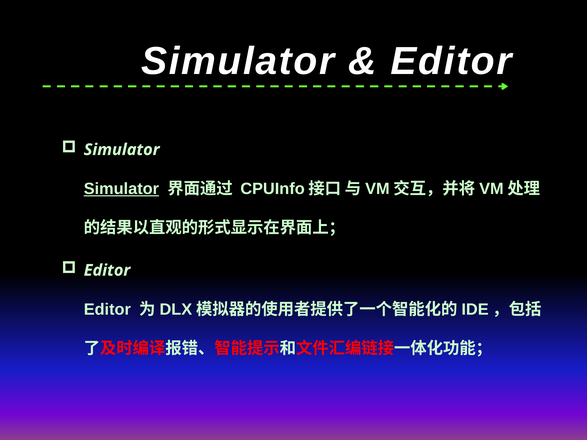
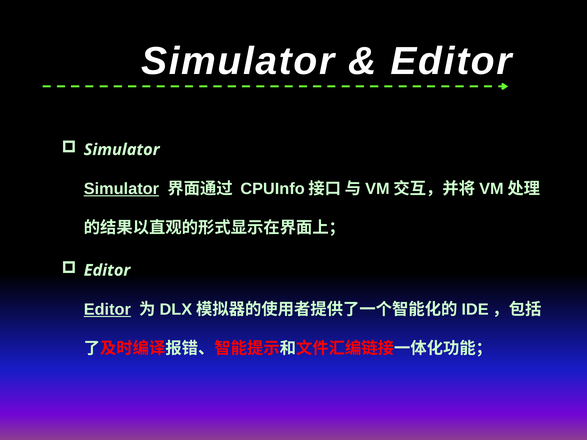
Editor underline: none -> present (107, 310)
